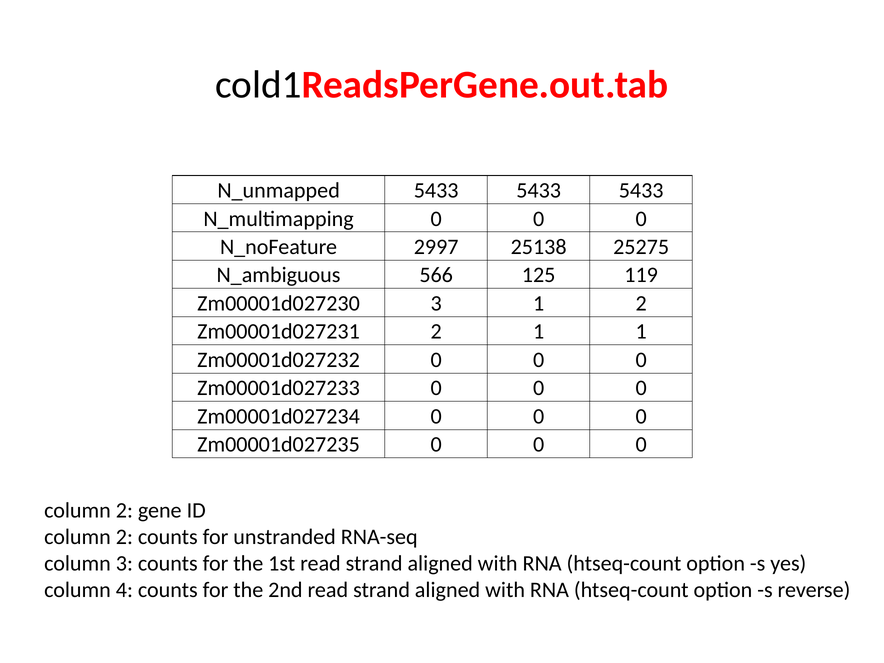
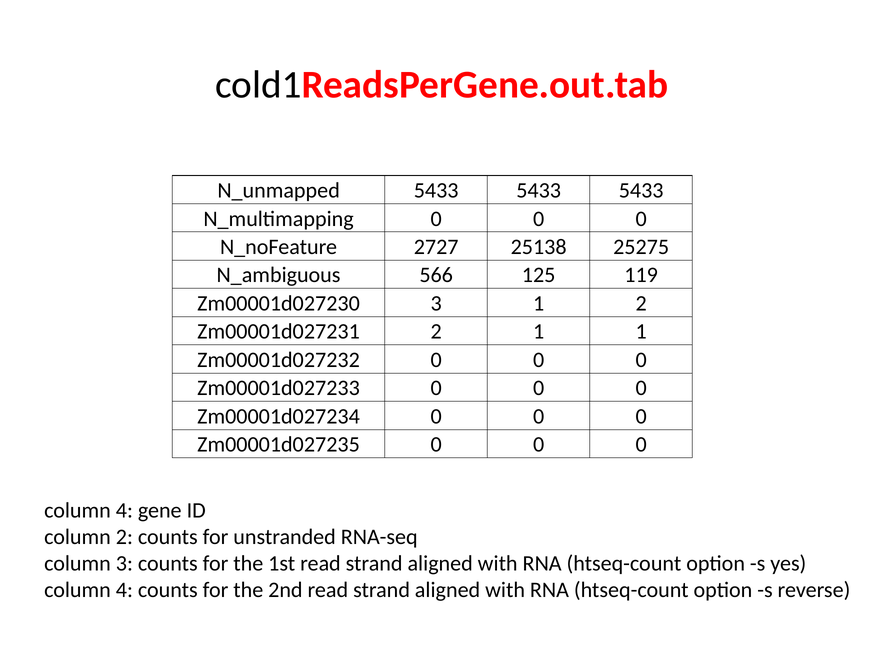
2997: 2997 -> 2727 (436, 247)
2: 2 -> 4 (124, 510)
